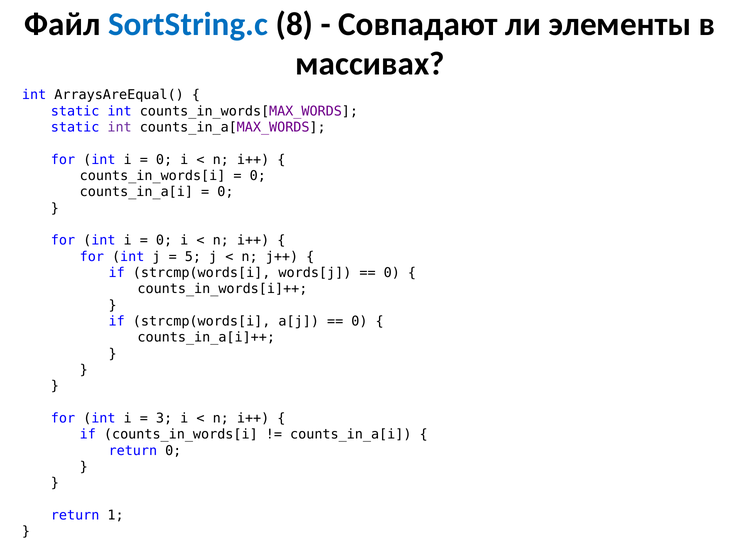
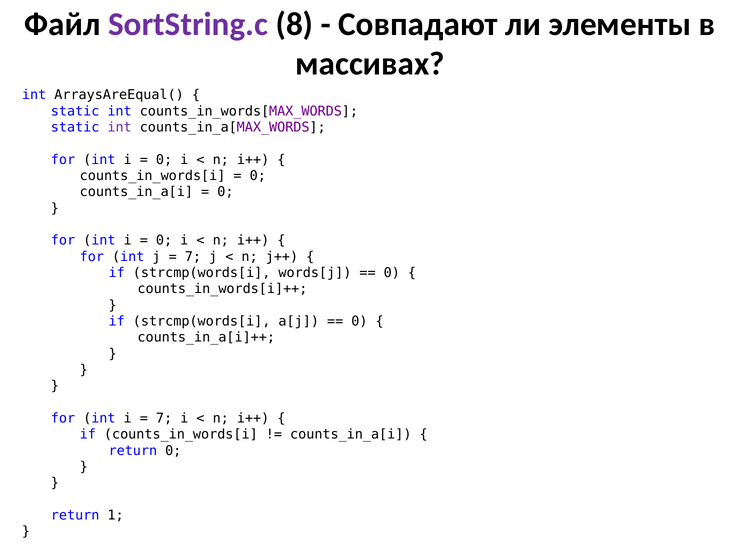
SortString.c colour: blue -> purple (188, 24)
5: 5 -> 7 (193, 257)
3: 3 -> 7 (164, 419)
